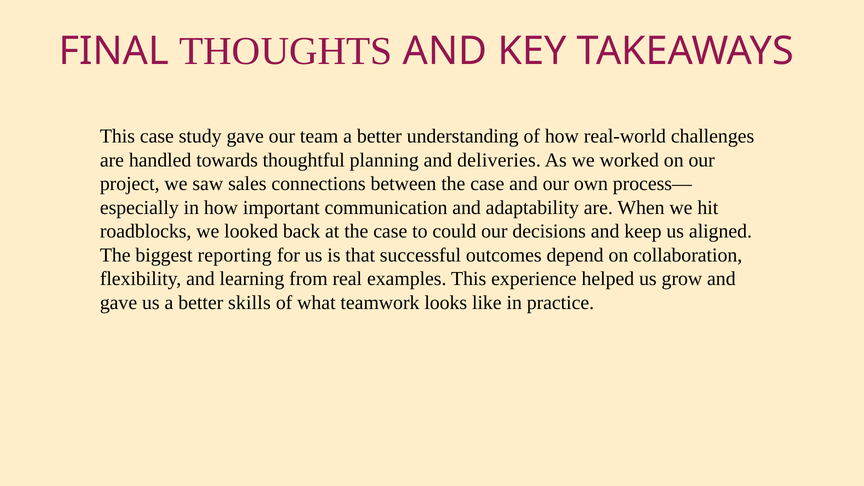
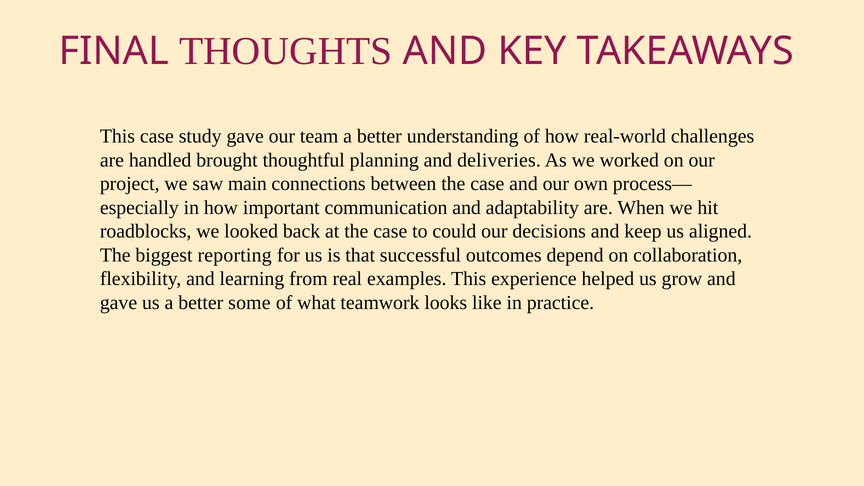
towards: towards -> brought (227, 160)
sales: sales -> main (247, 184)
skills: skills -> some (249, 303)
